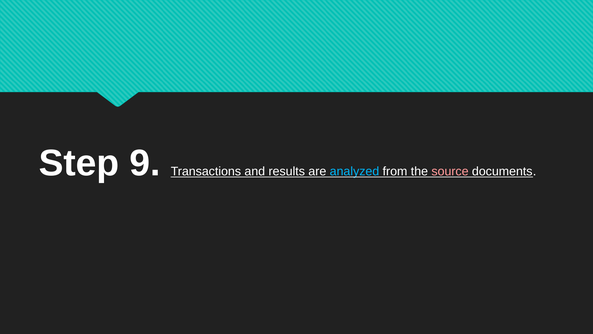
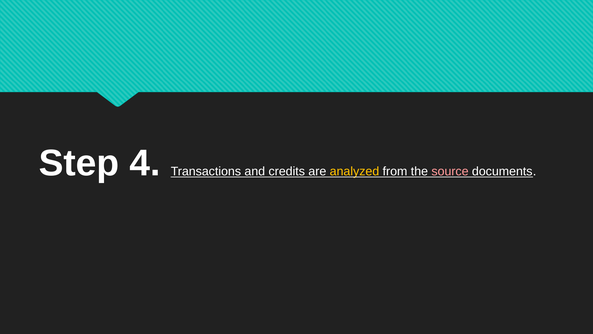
9: 9 -> 4 (145, 163)
results: results -> credits (287, 171)
analyzed colour: light blue -> yellow (354, 171)
